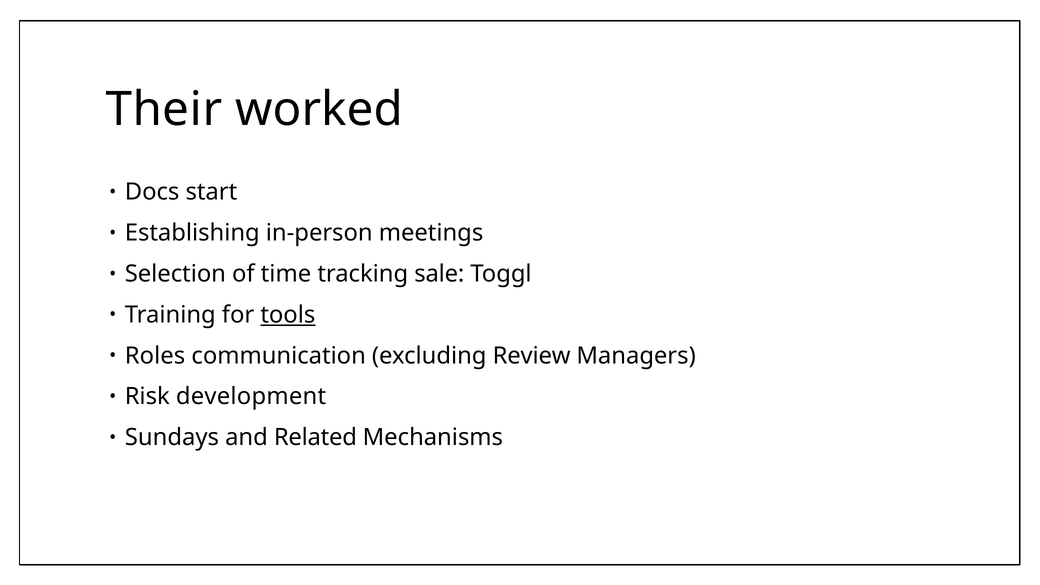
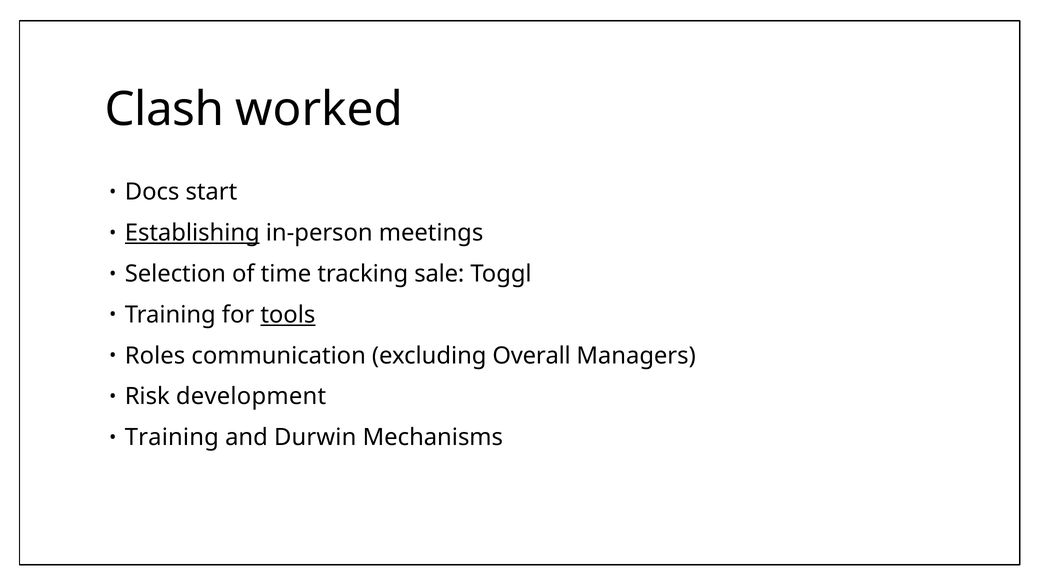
Their: Their -> Clash (164, 110)
Establishing underline: none -> present (192, 233)
Review: Review -> Overall (532, 356)
Sundays: Sundays -> Training (172, 438)
Related: Related -> Durwin (315, 438)
